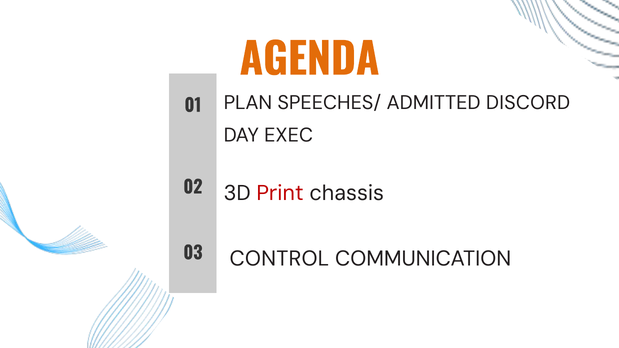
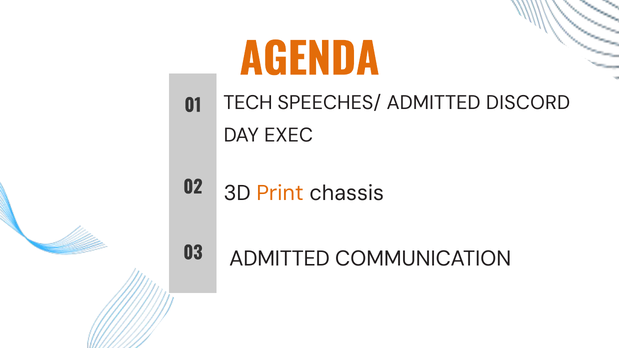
PLAN: PLAN -> TECH (248, 103)
Print colour: red -> orange (280, 193)
CONTROL: CONTROL -> ADMITTED (280, 259)
